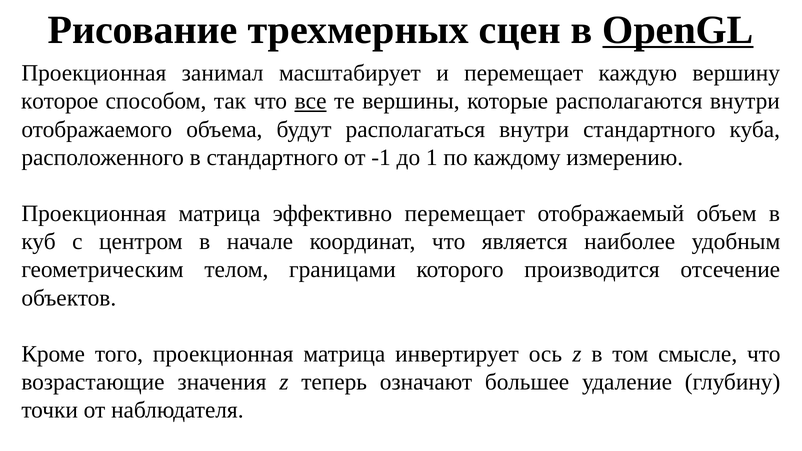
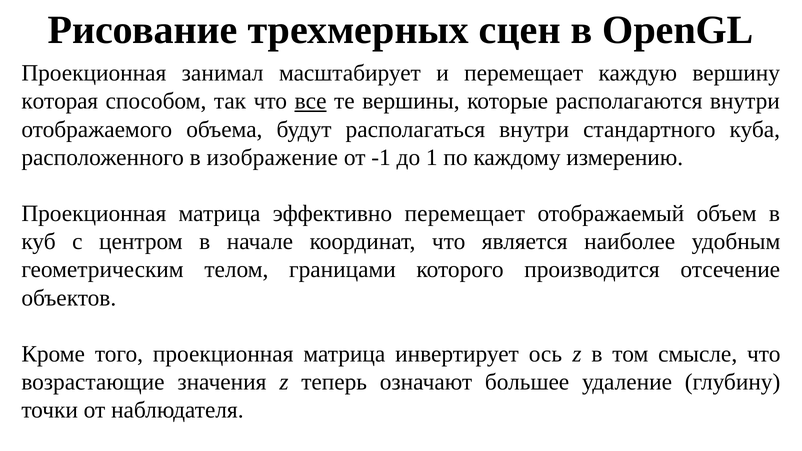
OpenGL underline: present -> none (678, 30)
которое: которое -> которая (60, 101)
в стандартного: стандартного -> изображение (272, 157)
